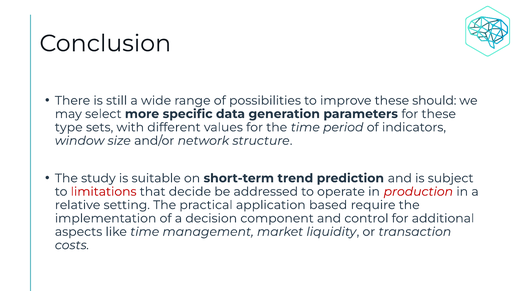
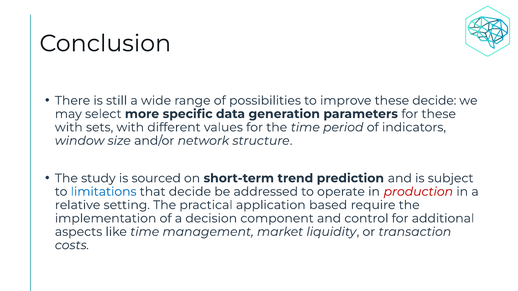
these should: should -> decide (434, 101)
type: type -> with (69, 127)
suitable: suitable -> sourced (156, 178)
limitations colour: red -> blue (104, 192)
